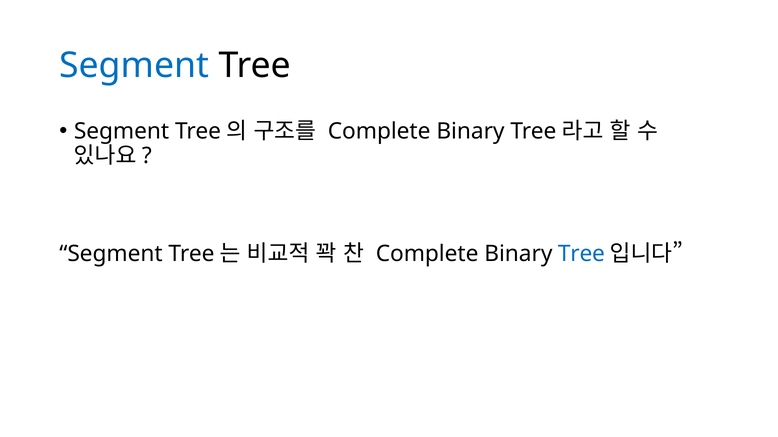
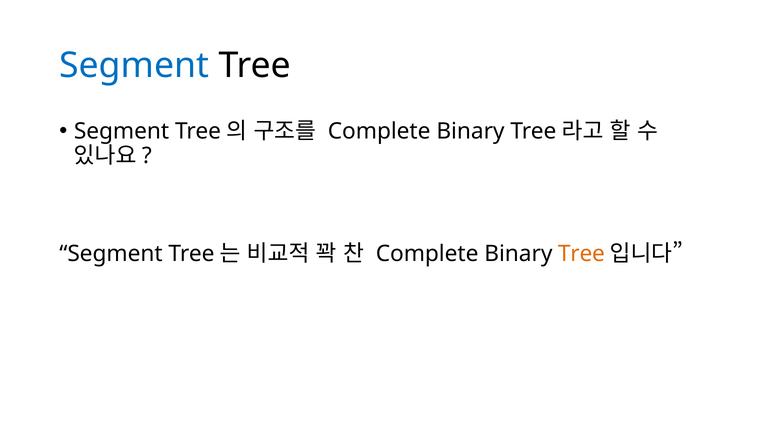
Tree colour: blue -> orange (581, 254)
